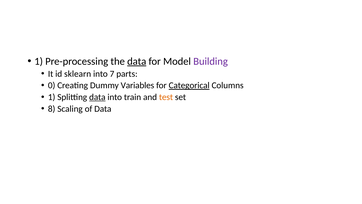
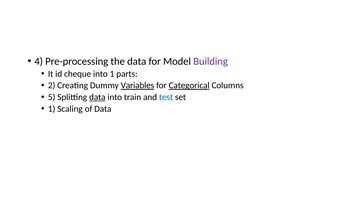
1: 1 -> 4 (39, 61)
data underline: present -> none (137, 61)
sklearn: sklearn -> cheque (78, 74)
into 7: 7 -> 1 (112, 74)
0: 0 -> 2 (52, 85)
Variables underline: none -> present (137, 85)
1: 1 -> 5 (52, 97)
test colour: orange -> blue (166, 97)
8: 8 -> 1 (52, 109)
